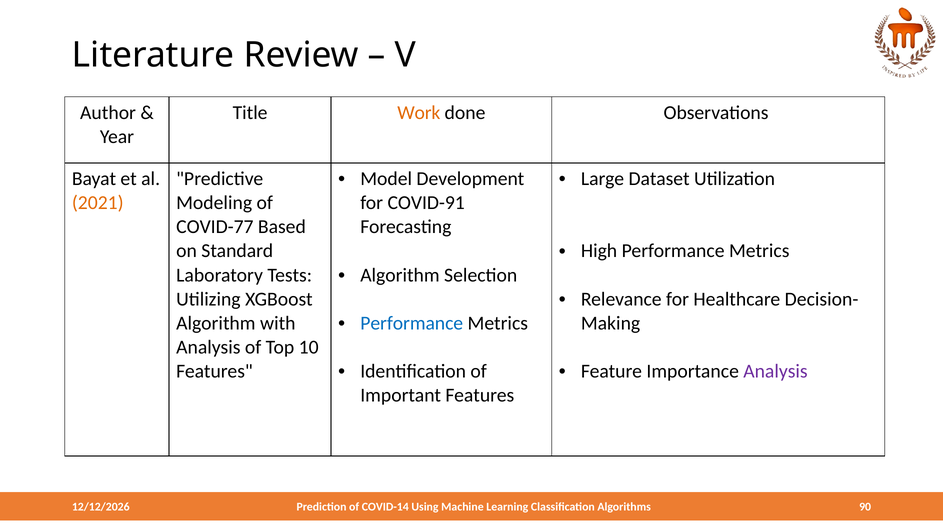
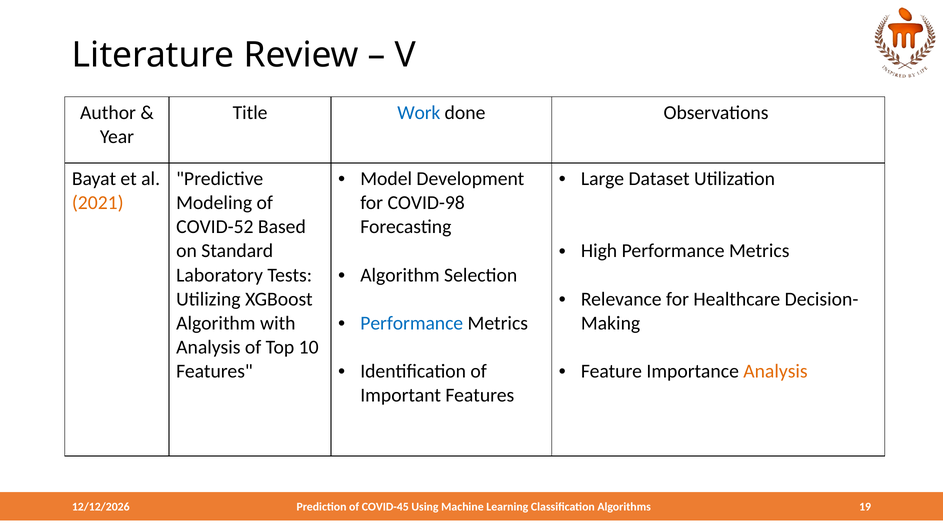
Work colour: orange -> blue (419, 112)
COVID-91: COVID-91 -> COVID-98 (426, 203)
COVID-77: COVID-77 -> COVID-52 (215, 227)
Analysis colour: purple -> orange (775, 371)
90: 90 -> 19 (865, 506)
COVID-14: COVID-14 -> COVID-45 (385, 507)
